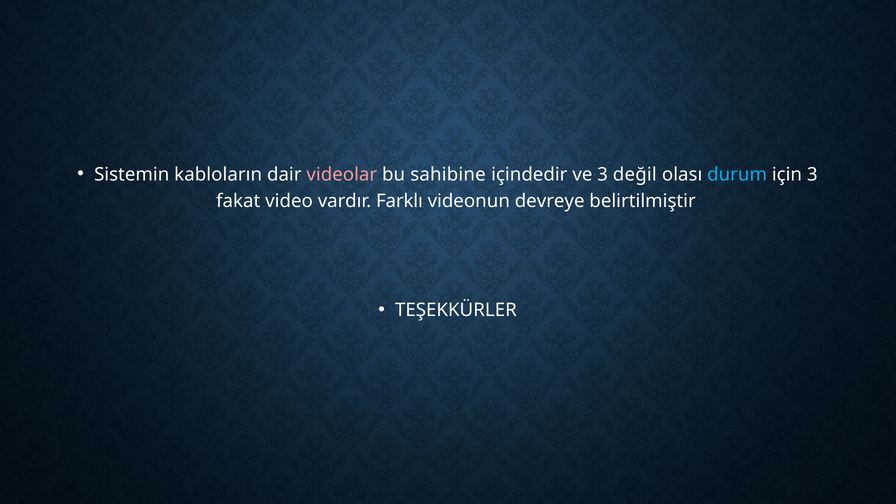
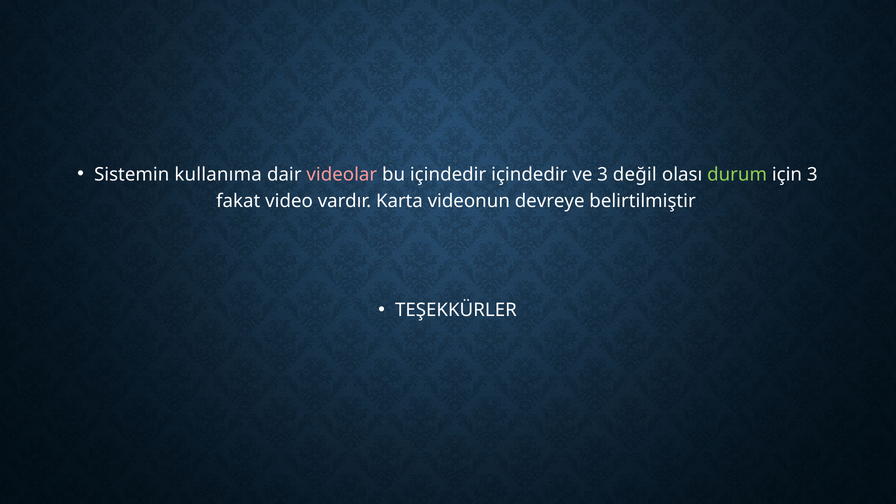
kabloların: kabloların -> kullanıma (218, 174)
bu sahibine: sahibine -> içindedir (448, 174)
durum colour: light blue -> light green (737, 174)
Farklı: Farklı -> Karta (399, 201)
